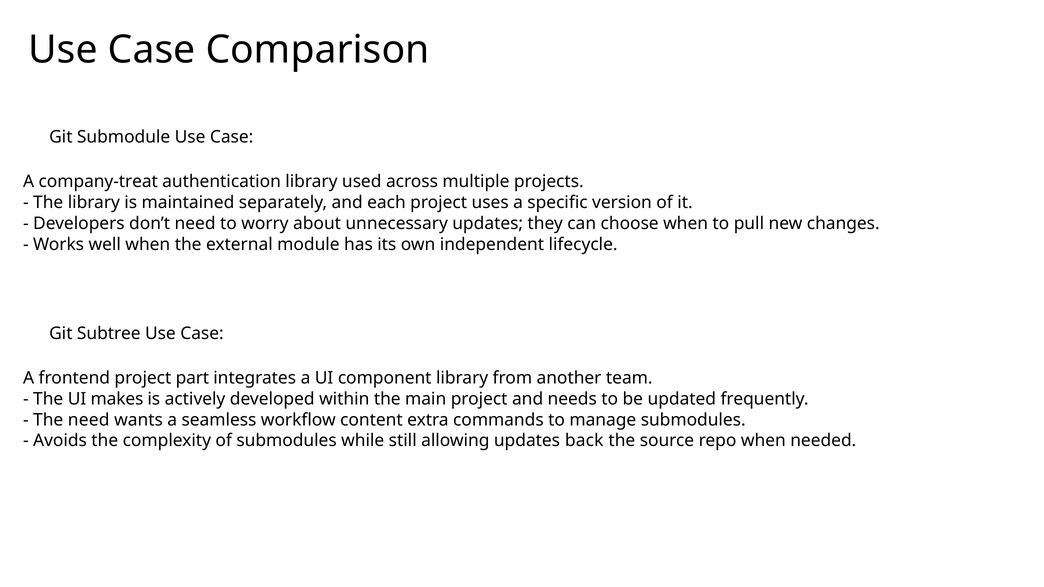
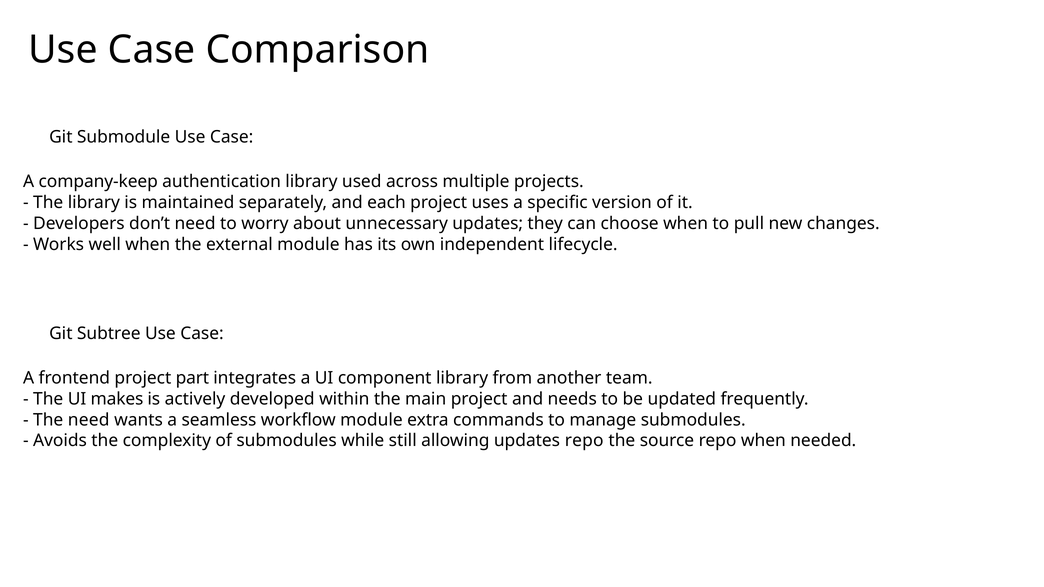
company-treat: company-treat -> company-keep (98, 182)
workflow content: content -> module (371, 420)
updates back: back -> repo (584, 441)
